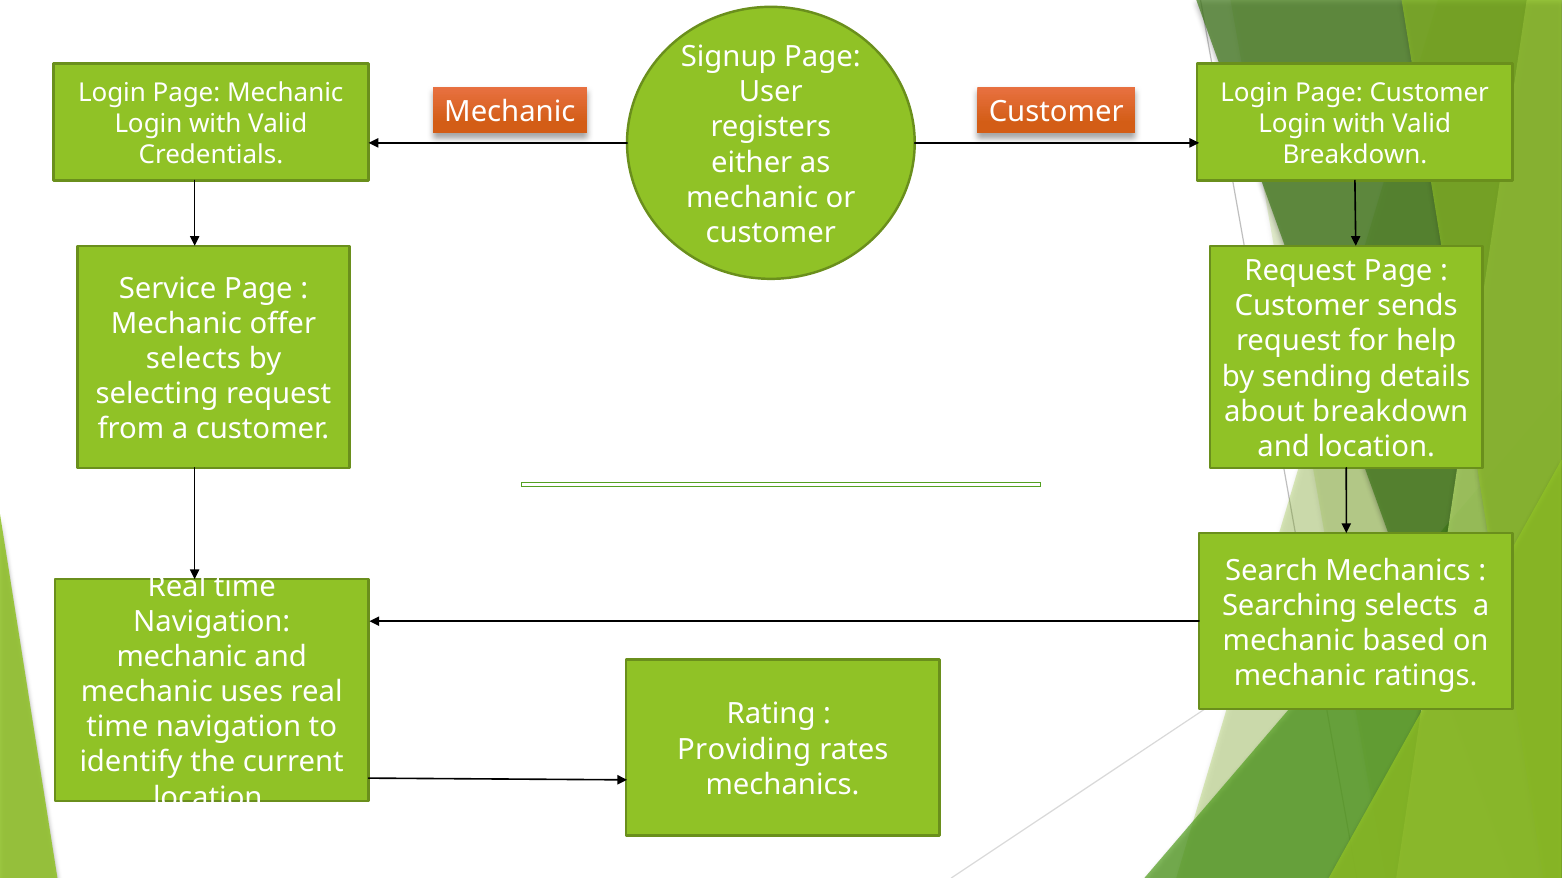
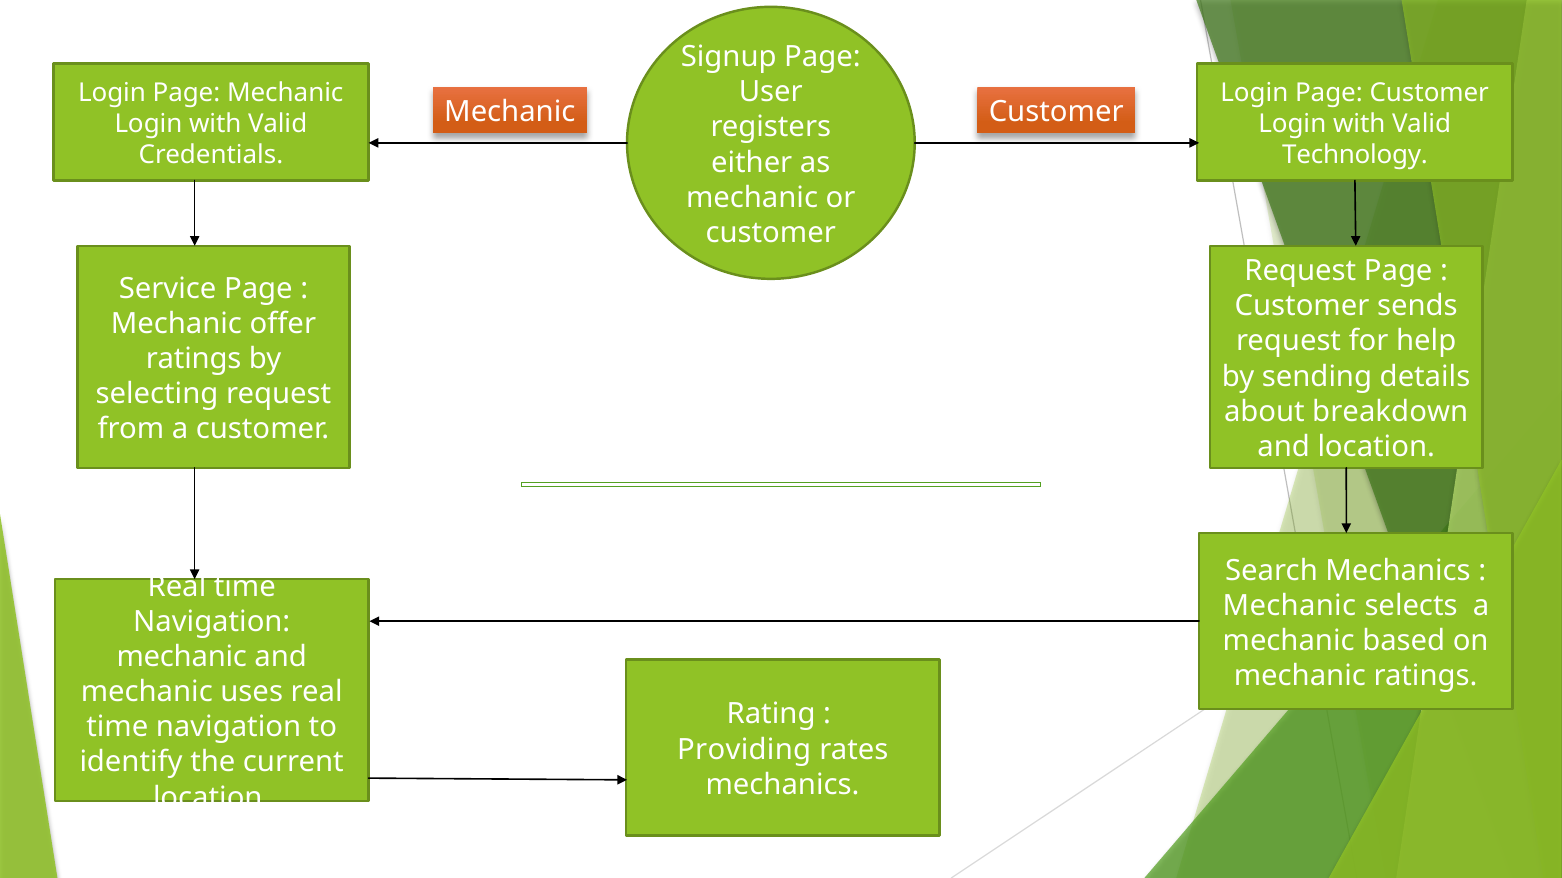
Breakdown: Breakdown -> Technology (1355, 155)
selects: selects -> ratings (194, 359)
Searching: Searching -> Mechanic (1289, 606)
